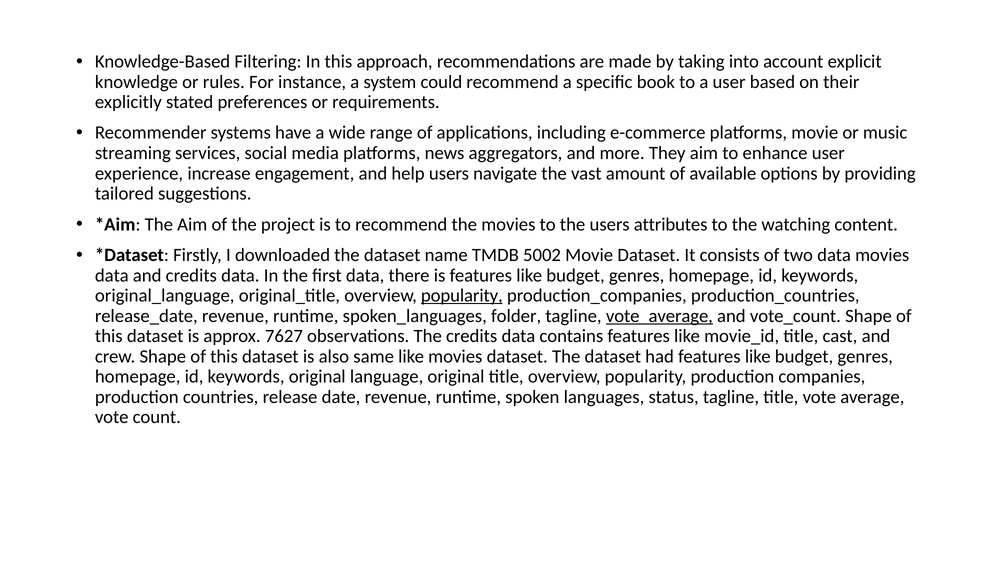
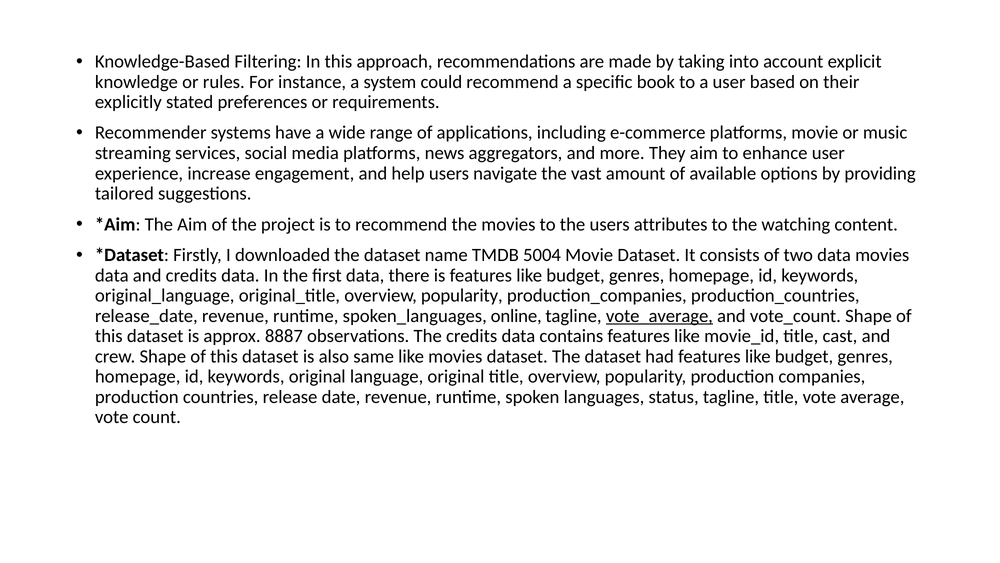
5002: 5002 -> 5004 (542, 255)
popularity underline: present -> none (462, 295)
folder: folder -> online (516, 316)
7627: 7627 -> 8887 (284, 336)
